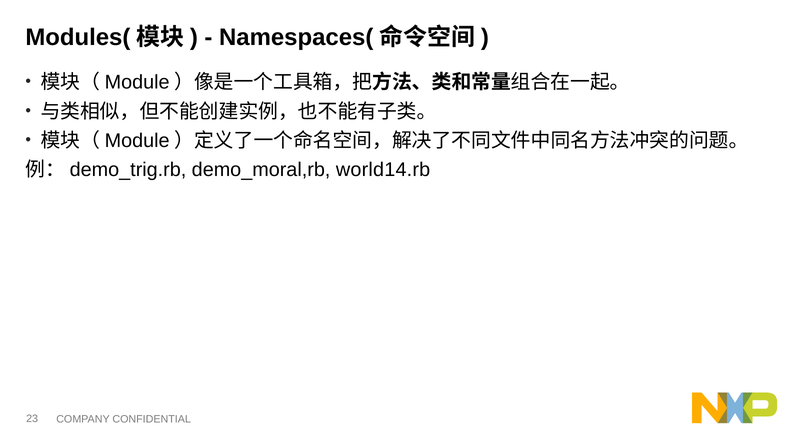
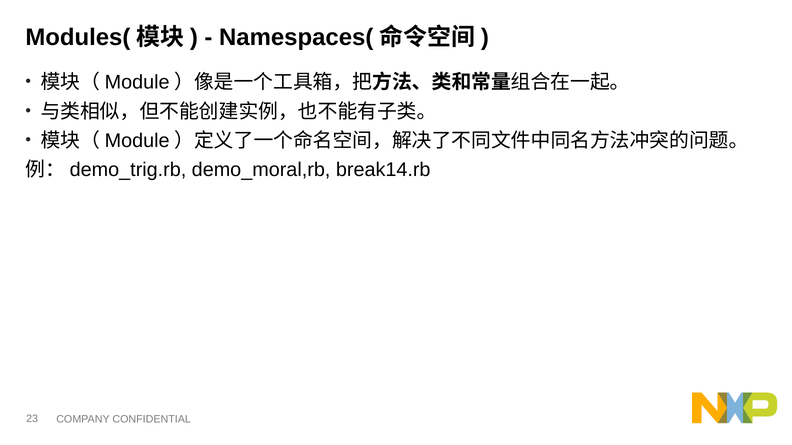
world14.rb: world14.rb -> break14.rb (383, 170)
